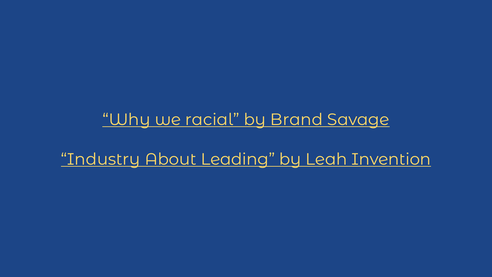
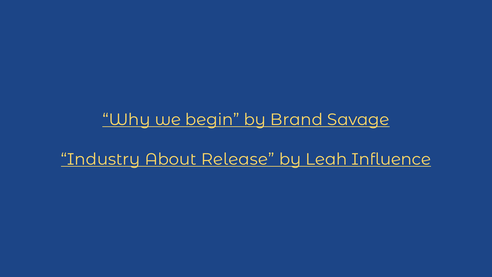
racial: racial -> begin (212, 120)
Leading: Leading -> Release (238, 159)
Invention: Invention -> Influence (391, 159)
